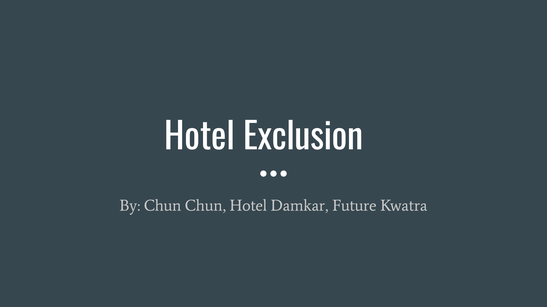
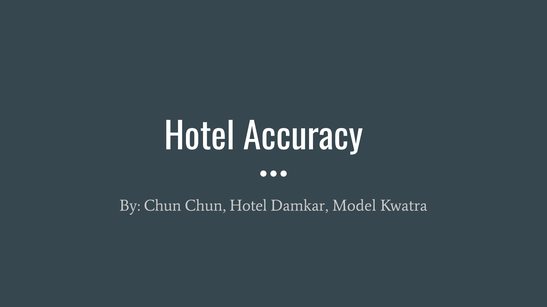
Exclusion: Exclusion -> Accuracy (303, 138)
Future: Future -> Model (354, 206)
